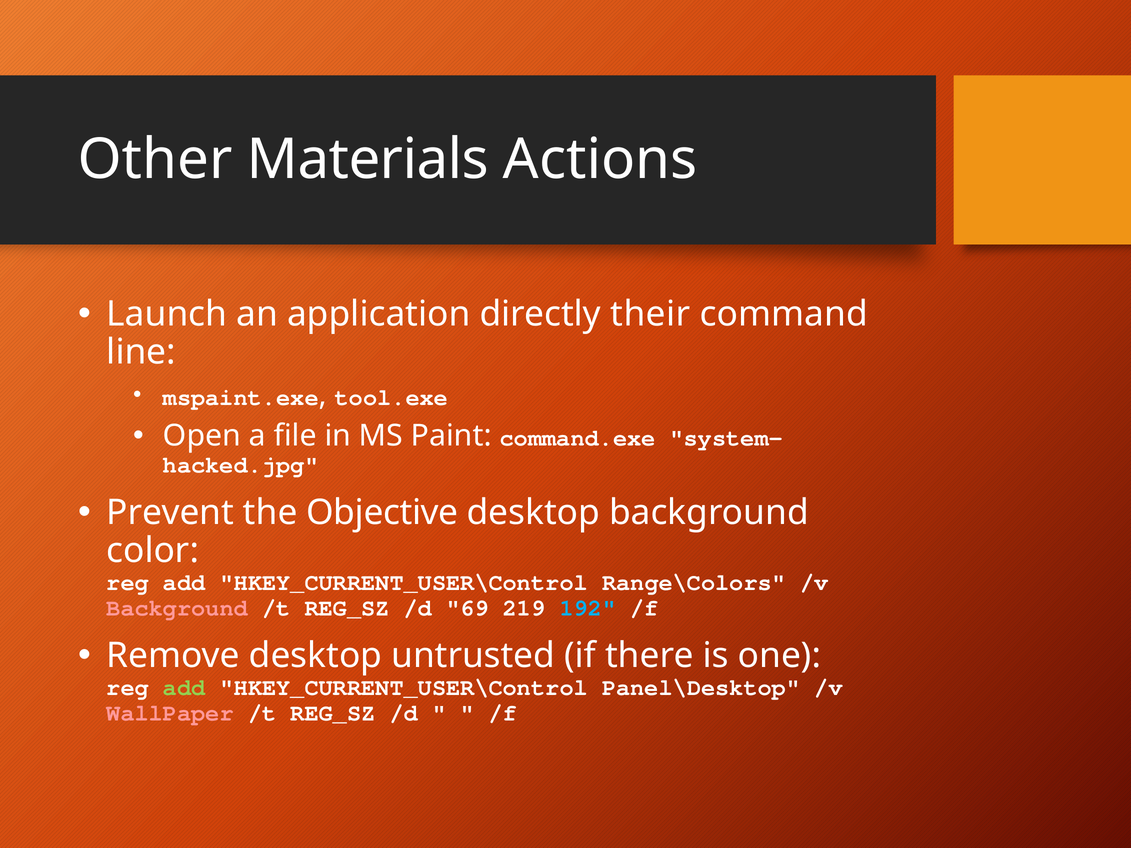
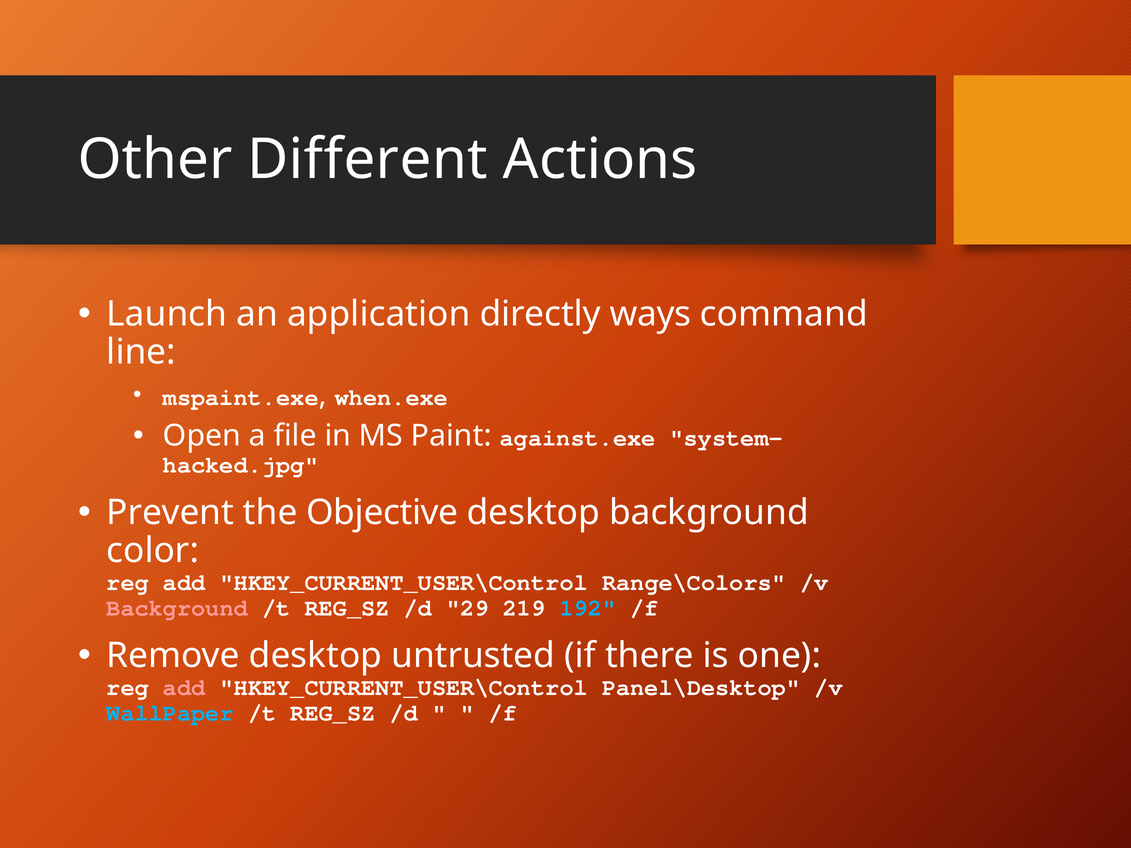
Materials: Materials -> Different (367, 160)
their: their -> ways (651, 314)
tool.exe: tool.exe -> when.exe (391, 398)
command.exe: command.exe -> against.exe (578, 438)
69: 69 -> 29 (467, 608)
add colour: light green -> pink (184, 688)
WallPaper colour: pink -> light blue (170, 713)
